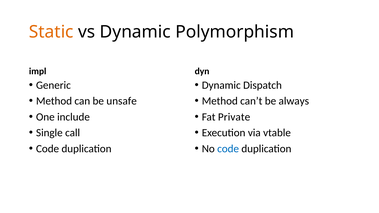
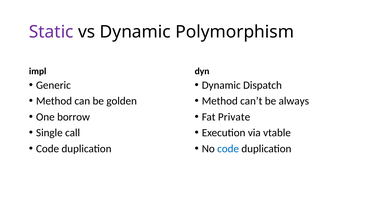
Static colour: orange -> purple (51, 32)
unsafe: unsafe -> golden (122, 101)
include: include -> borrow (74, 117)
